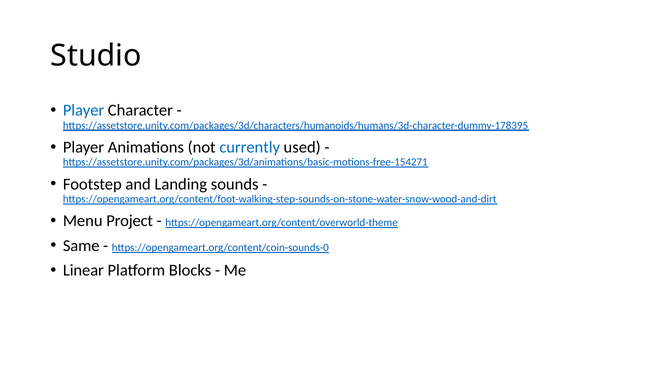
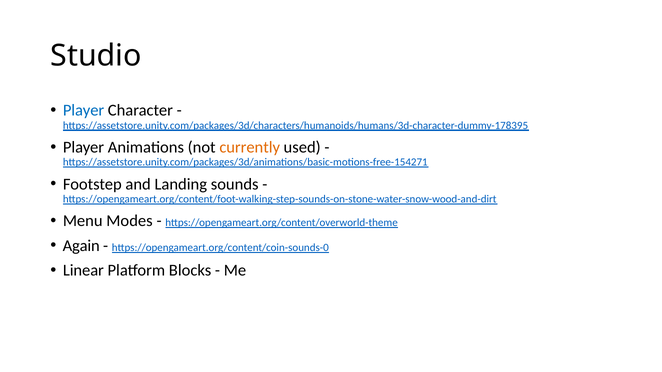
currently colour: blue -> orange (250, 147)
Project: Project -> Modes (130, 221)
Same: Same -> Again (81, 246)
